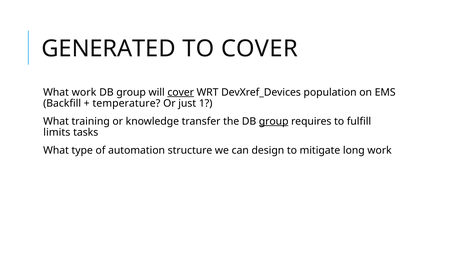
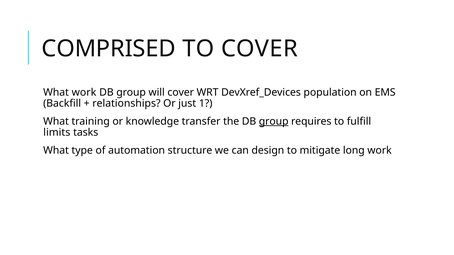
GENERATED: GENERATED -> COMPRISED (109, 49)
cover underline: present -> none (181, 92)
temperature: temperature -> relationships (126, 104)
